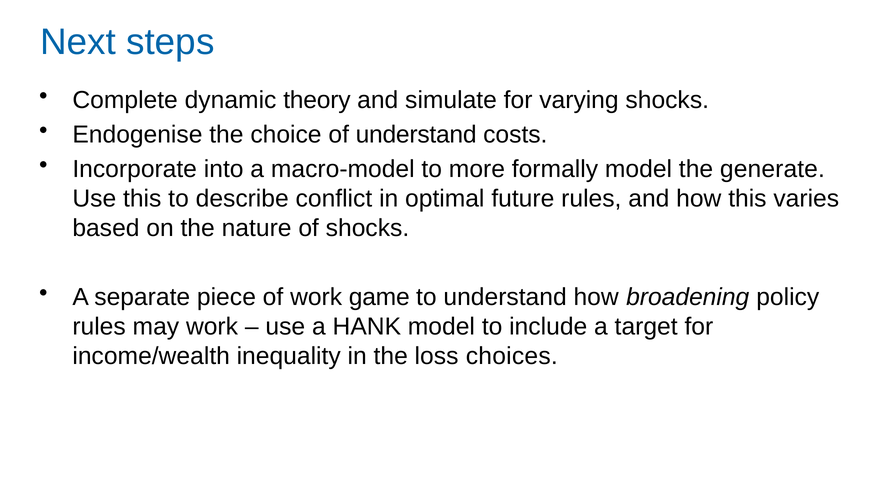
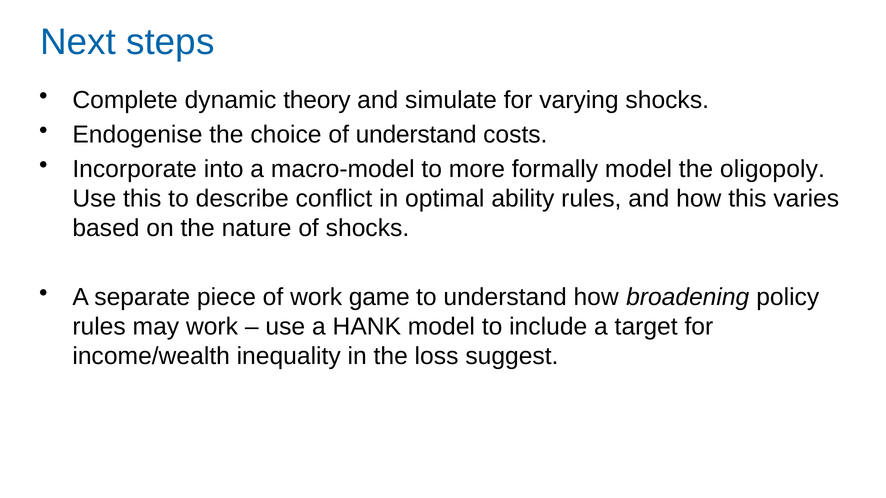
generate: generate -> oligopoly (772, 169)
future: future -> ability (523, 199)
choices: choices -> suggest (512, 356)
